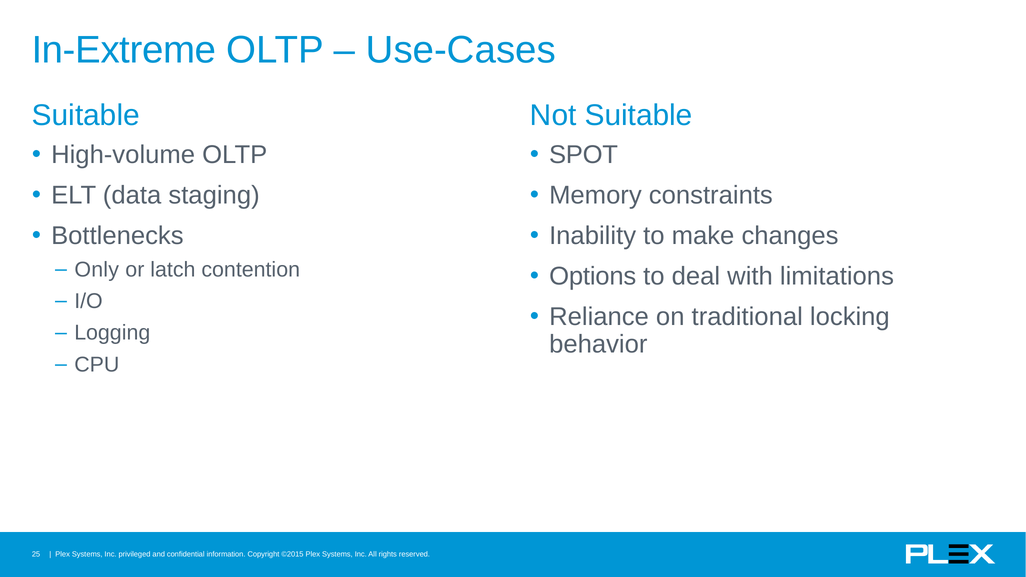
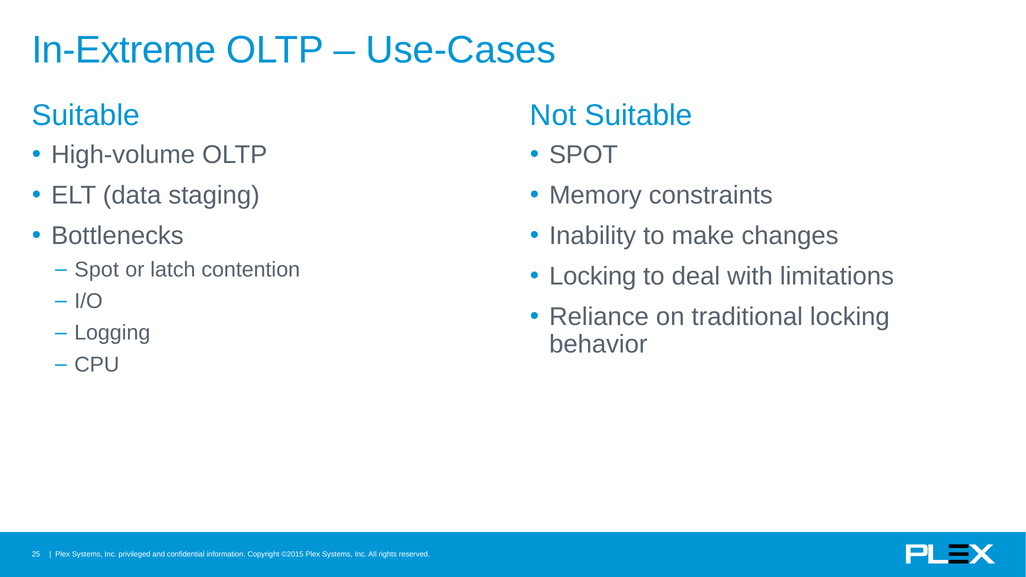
Only: Only -> Spot (97, 270)
Options: Options -> Locking (593, 276)
